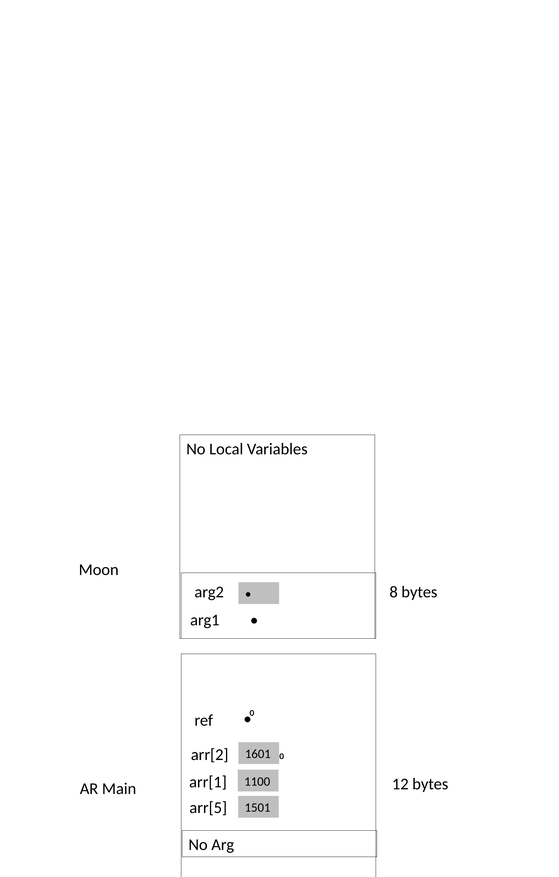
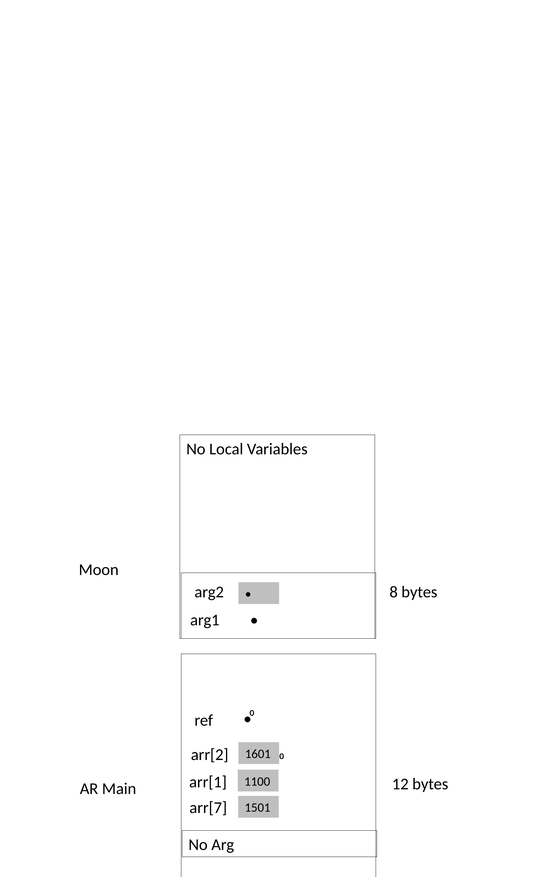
arr[5: arr[5 -> arr[7 (208, 807)
